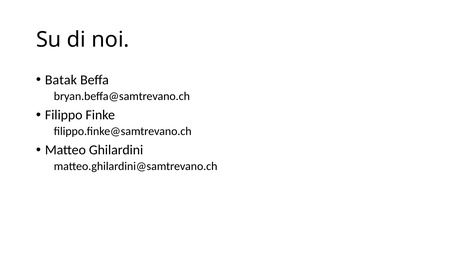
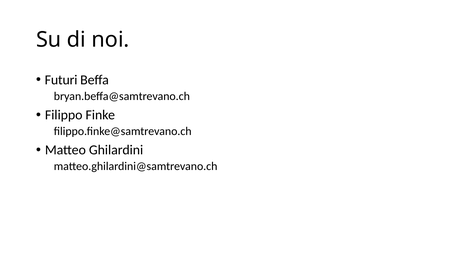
Batak: Batak -> Futuri (61, 80)
